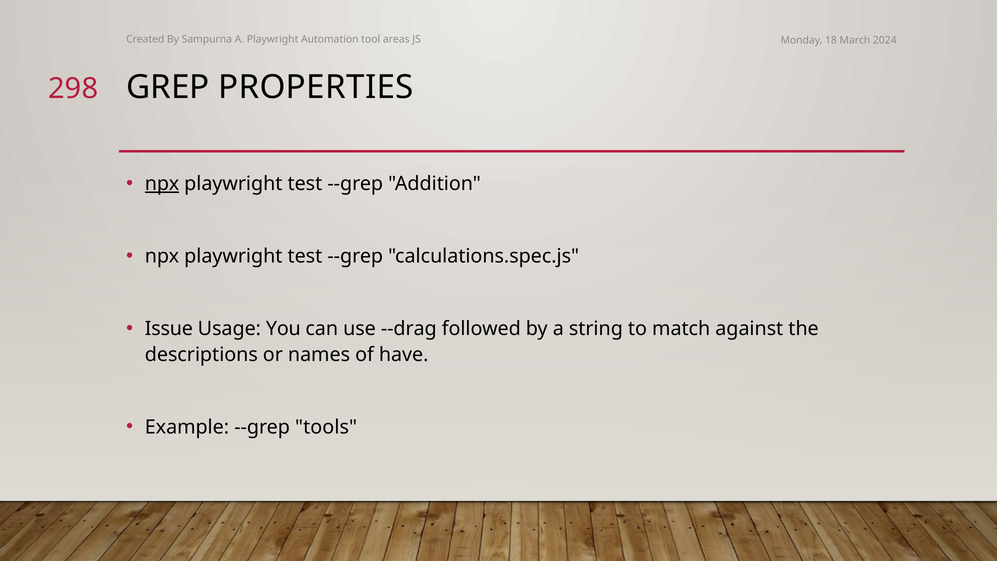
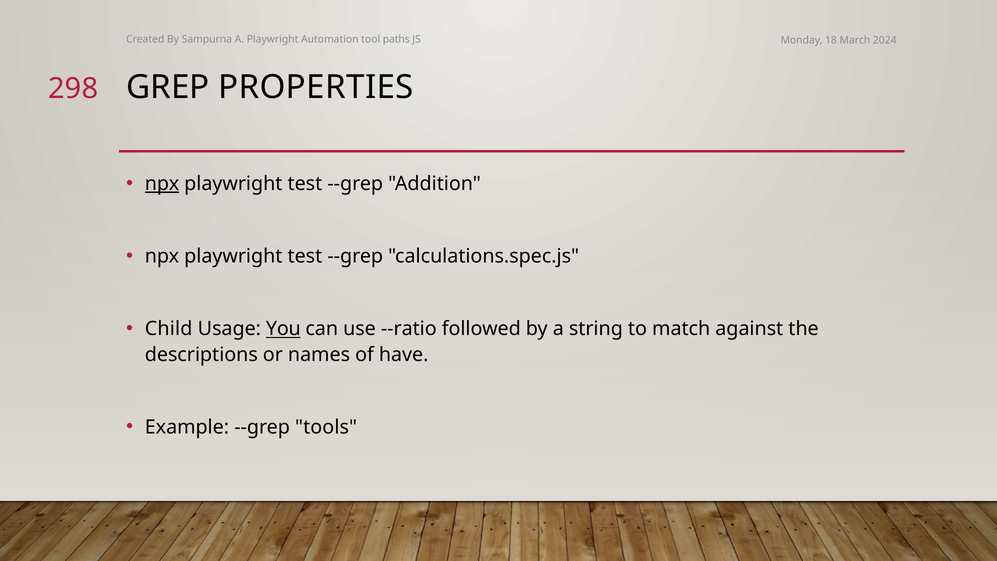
areas: areas -> paths (396, 39)
Issue: Issue -> Child (169, 329)
You underline: none -> present (283, 329)
--drag: --drag -> --ratio (409, 329)
